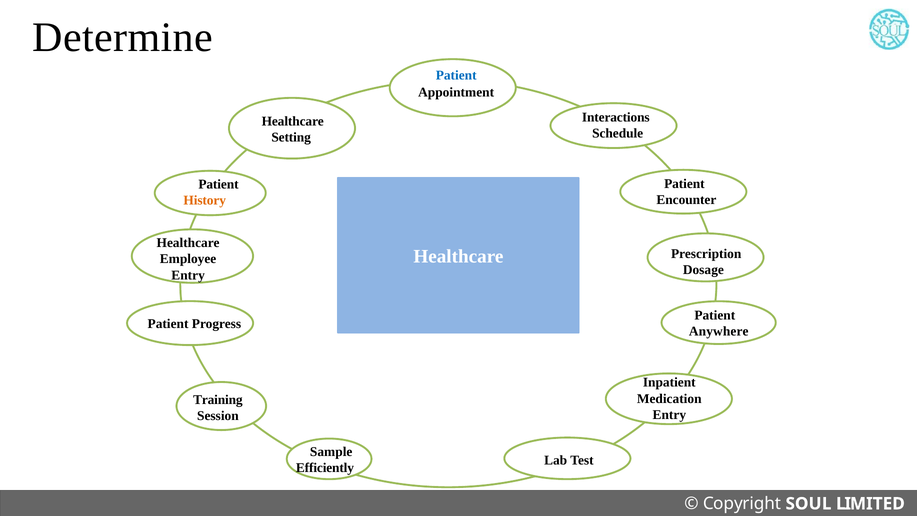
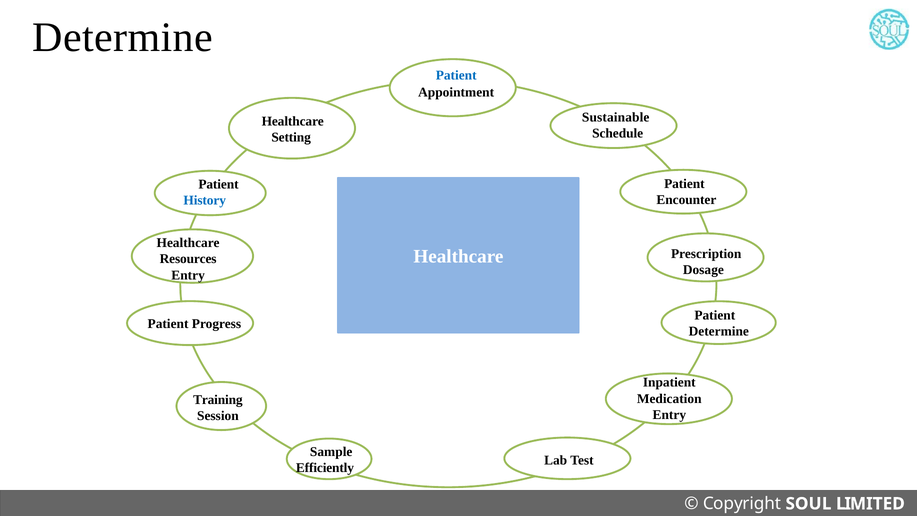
Interactions: Interactions -> Sustainable (616, 117)
History colour: orange -> blue (205, 200)
Employee: Employee -> Resources (188, 259)
Anywhere: Anywhere -> Determine (719, 331)
